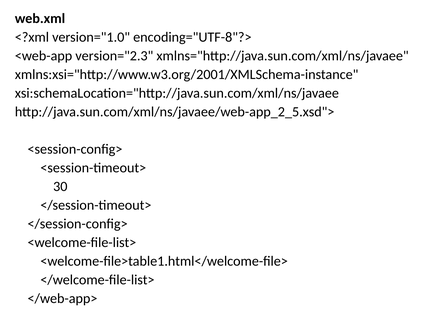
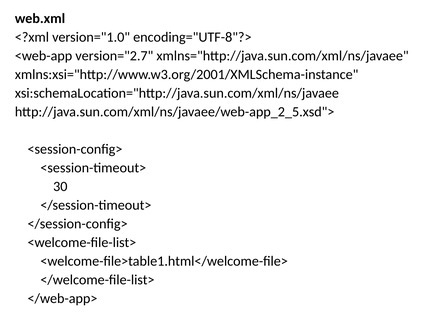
version="2.3: version="2.3 -> version="2.7 (114, 56)
